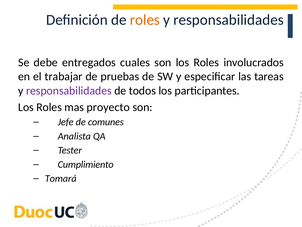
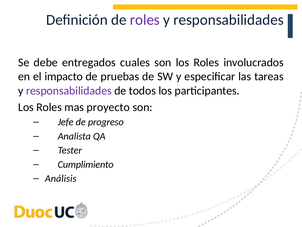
roles colour: orange -> purple (145, 20)
trabajar: trabajar -> impacto (64, 76)
comunes: comunes -> progreso (106, 122)
Tomará: Tomará -> Análisis (61, 178)
